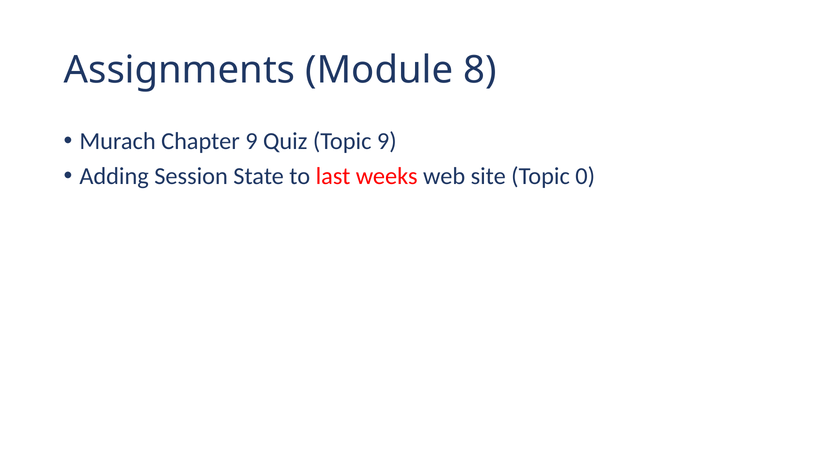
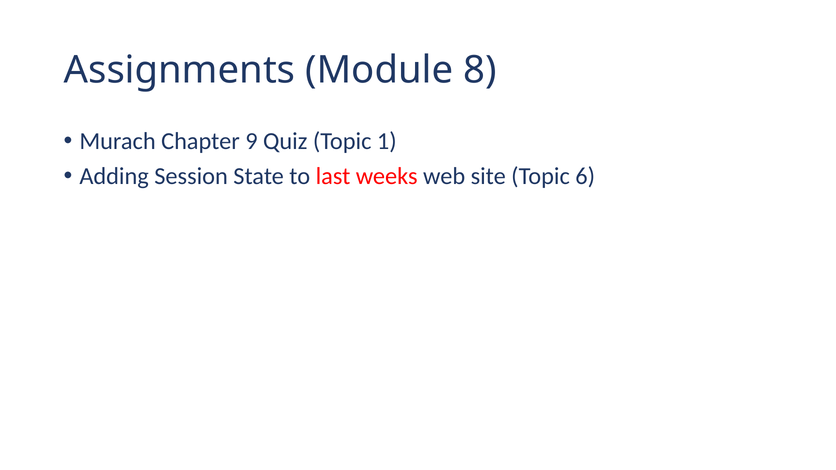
Topic 9: 9 -> 1 (387, 141)
0: 0 -> 6 (585, 176)
